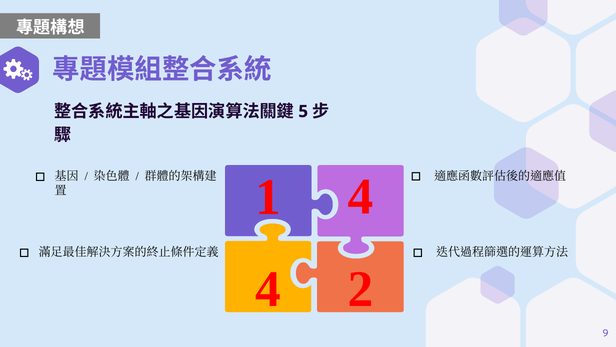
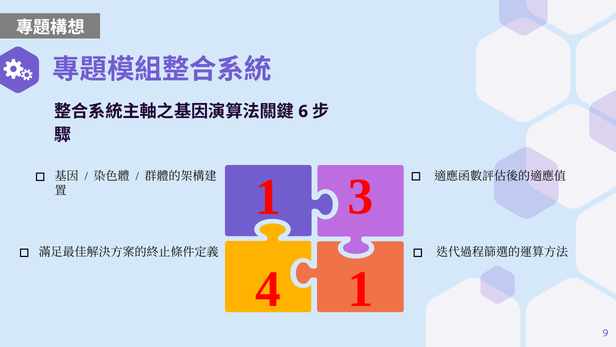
5: 5 -> 6 (303, 111)
1 4: 4 -> 3 (361, 197)
4 2: 2 -> 1 (361, 289)
